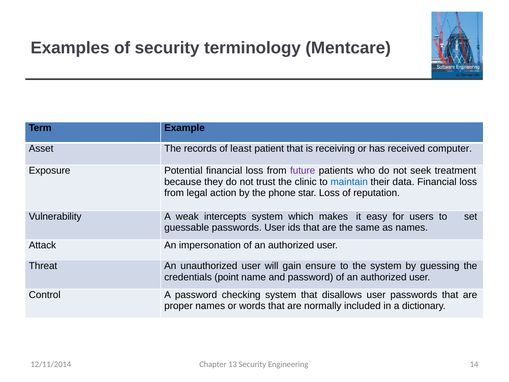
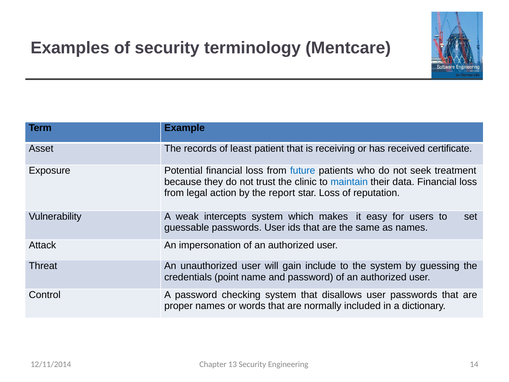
computer: computer -> certificate (450, 148)
future colour: purple -> blue (303, 171)
phone: phone -> report (282, 193)
ensure: ensure -> include (321, 266)
